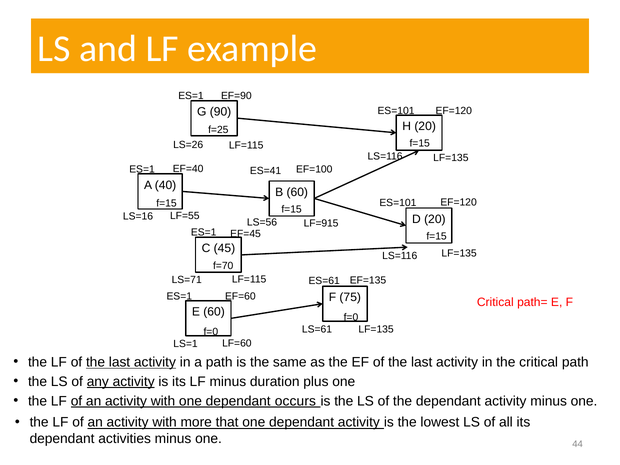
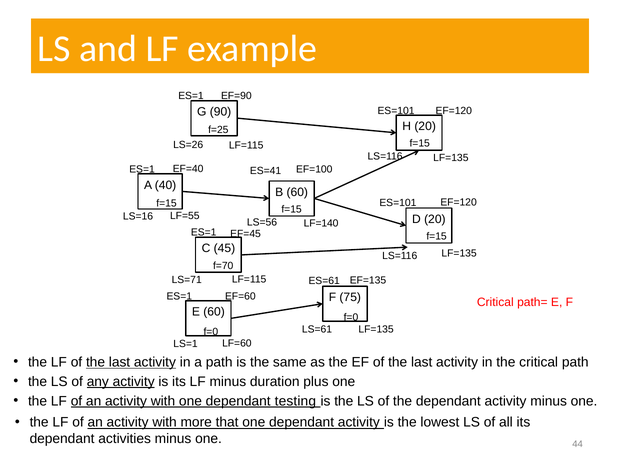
LF=915: LF=915 -> LF=140 (321, 223)
occurs: occurs -> testing (295, 401)
